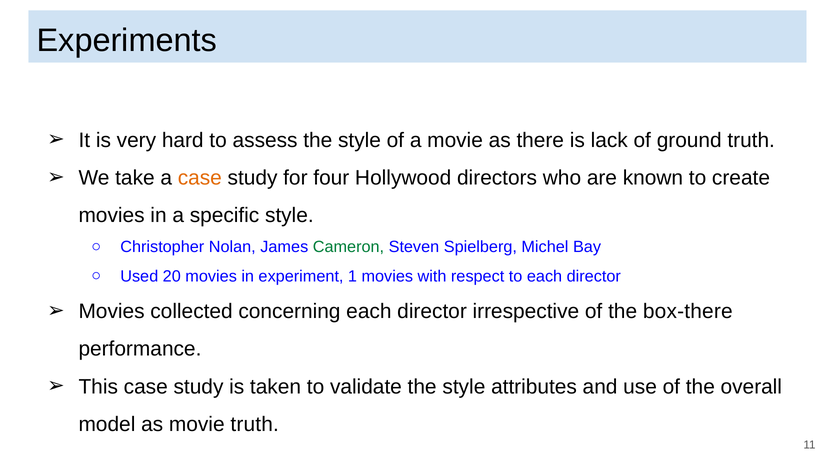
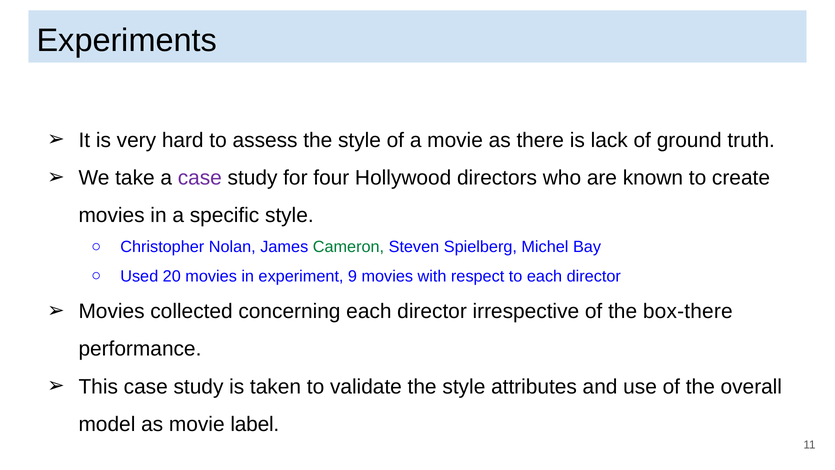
case colour: orange -> purple (200, 178)
1: 1 -> 9 (352, 276)
movie truth: truth -> label (255, 424)
